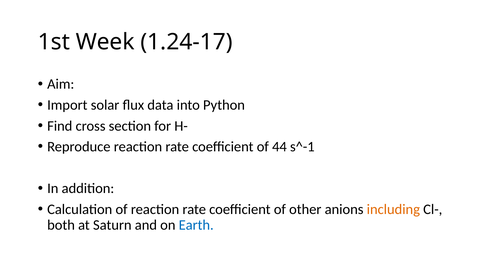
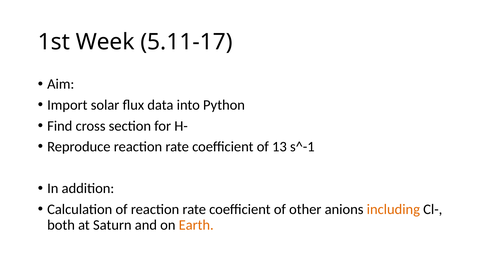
1.24-17: 1.24-17 -> 5.11-17 (187, 42)
44: 44 -> 13 (279, 147)
Earth colour: blue -> orange (196, 225)
